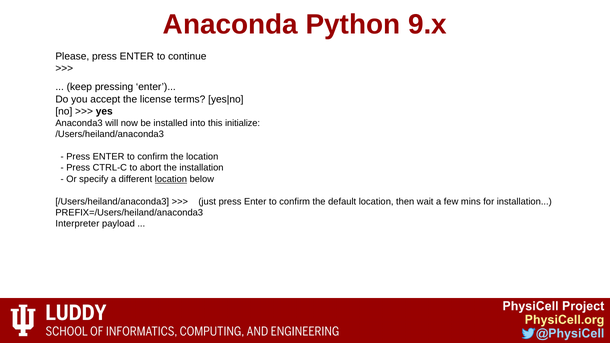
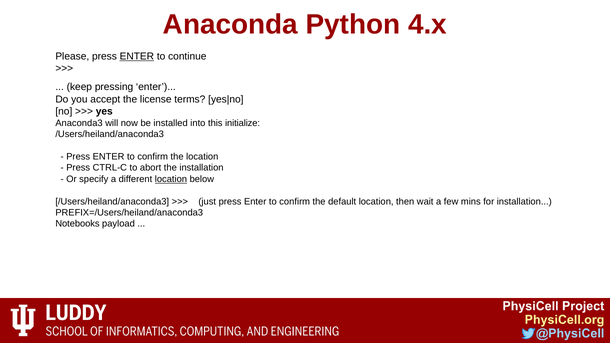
9.x: 9.x -> 4.x (427, 25)
ENTER underline: none -> present (137, 56)
Interpreter: Interpreter -> Notebooks (77, 224)
